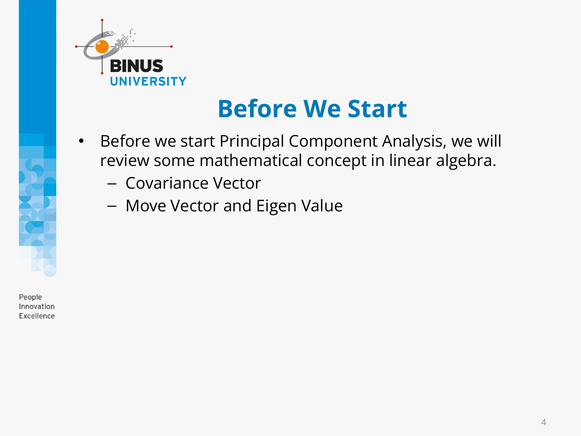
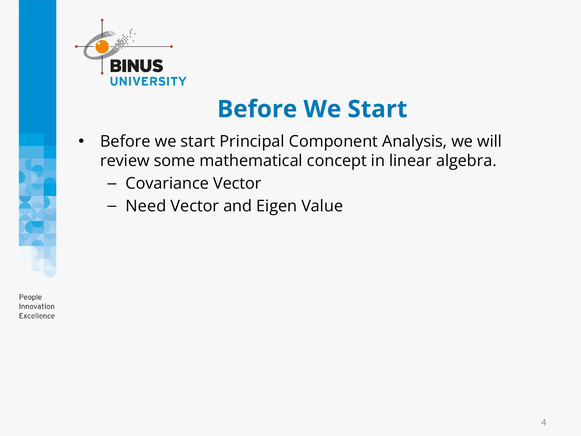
Move: Move -> Need (146, 206)
